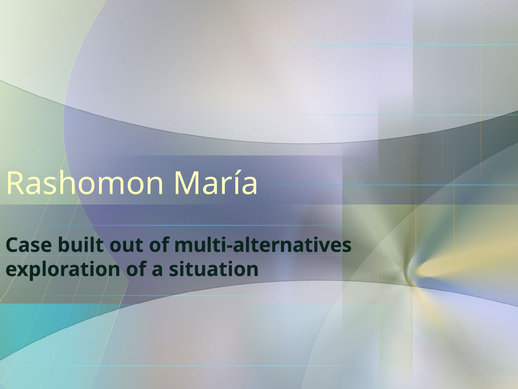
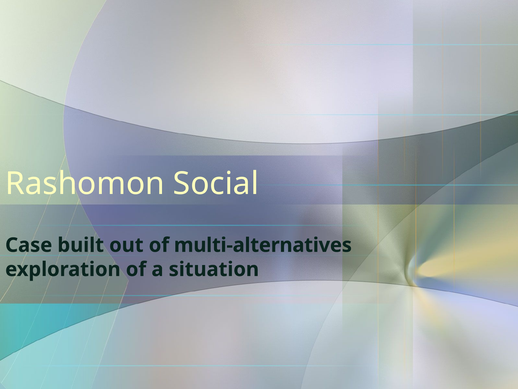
María: María -> Social (216, 184)
